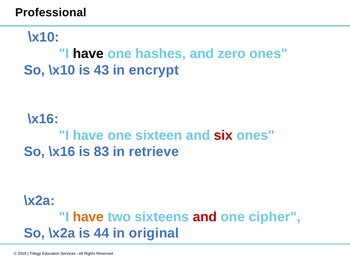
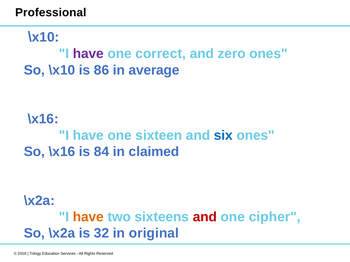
have colour: black -> purple (88, 54)
hashes: hashes -> correct (161, 54)
43: 43 -> 86 (102, 70)
encrypt: encrypt -> average (154, 70)
six colour: red -> blue (223, 136)
83: 83 -> 84 (102, 152)
retrieve: retrieve -> claimed (154, 152)
44: 44 -> 32 (102, 234)
